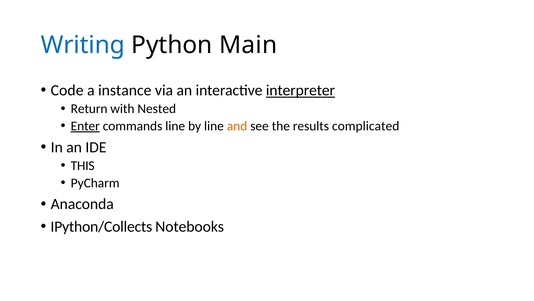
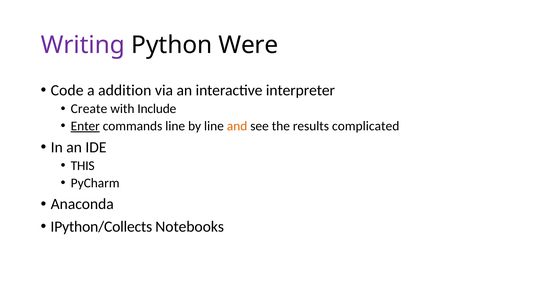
Writing colour: blue -> purple (83, 45)
Main: Main -> Were (248, 45)
instance: instance -> addition (125, 90)
interpreter underline: present -> none (300, 90)
Return: Return -> Create (89, 109)
Nested: Nested -> Include (157, 109)
